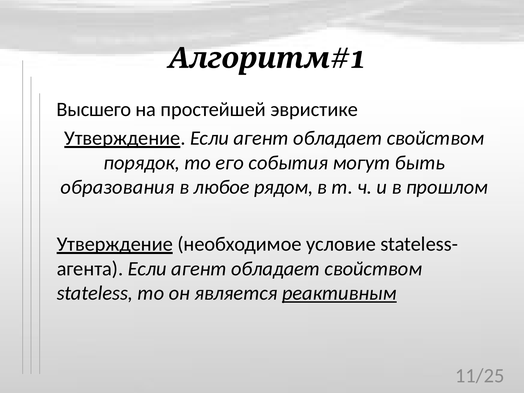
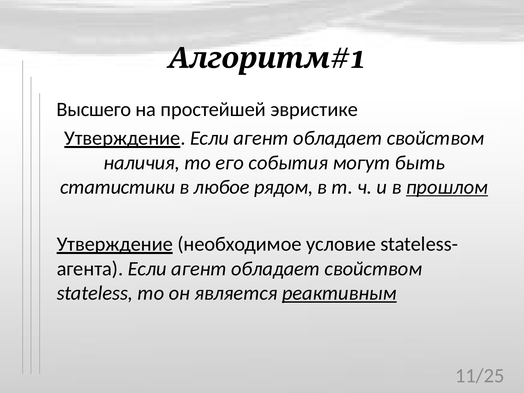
порядок: порядок -> наличия (142, 163)
образования: образования -> статистики (118, 187)
прошлом underline: none -> present (447, 187)
